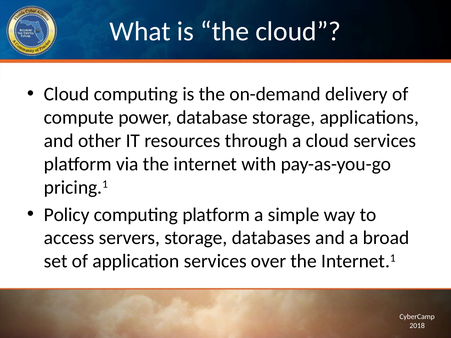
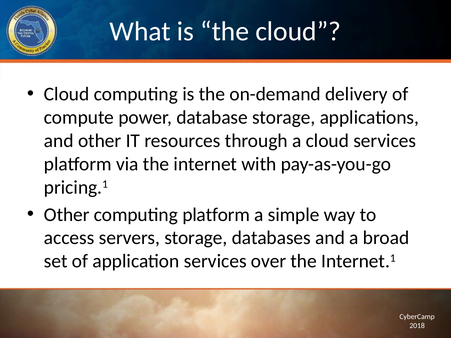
Policy: Policy -> Other (67, 215)
